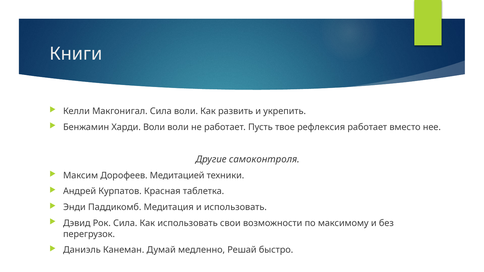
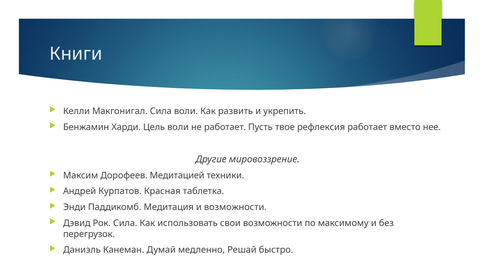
Харди Воли: Воли -> Цель (154, 127)
самоконтроля: самоконтроля -> мировоззрение (264, 159)
и использовать: использовать -> возможности (235, 207)
